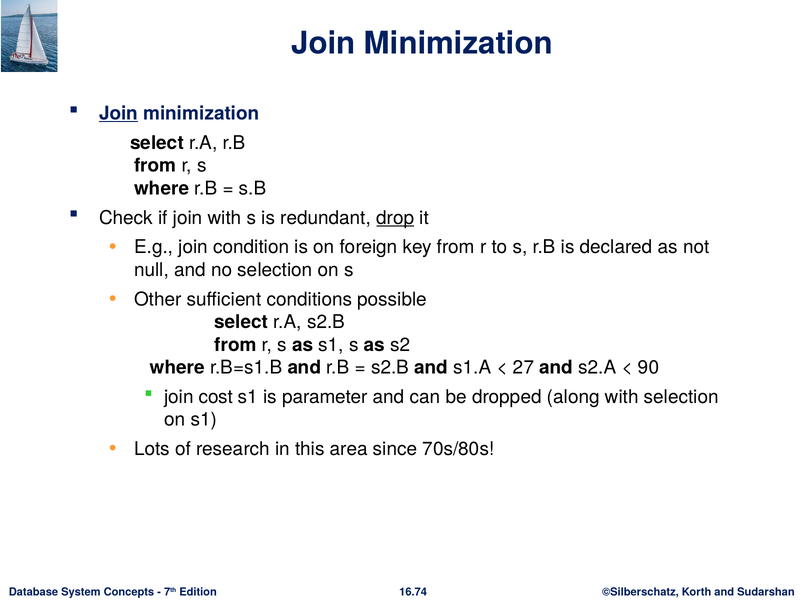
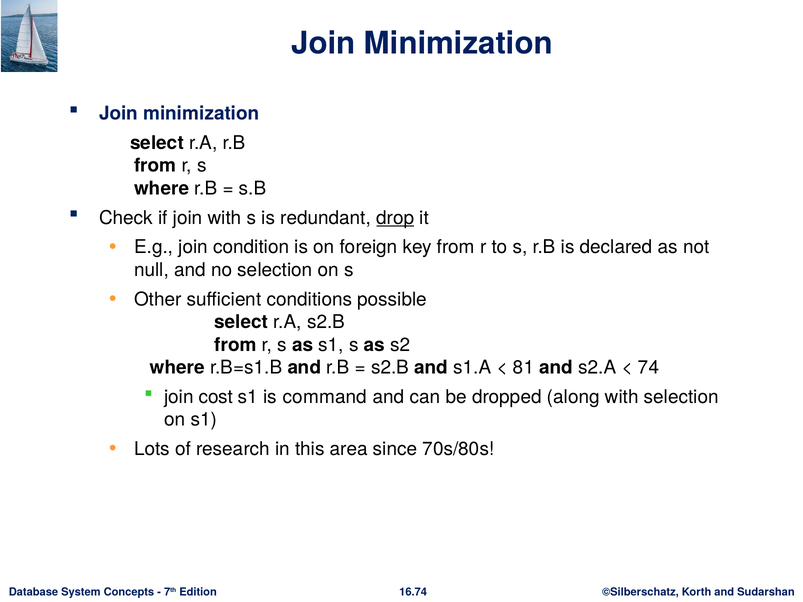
Join underline: present -> none (119, 114)
27: 27 -> 81 (524, 368)
90: 90 -> 74 (649, 368)
parameter: parameter -> command (325, 397)
